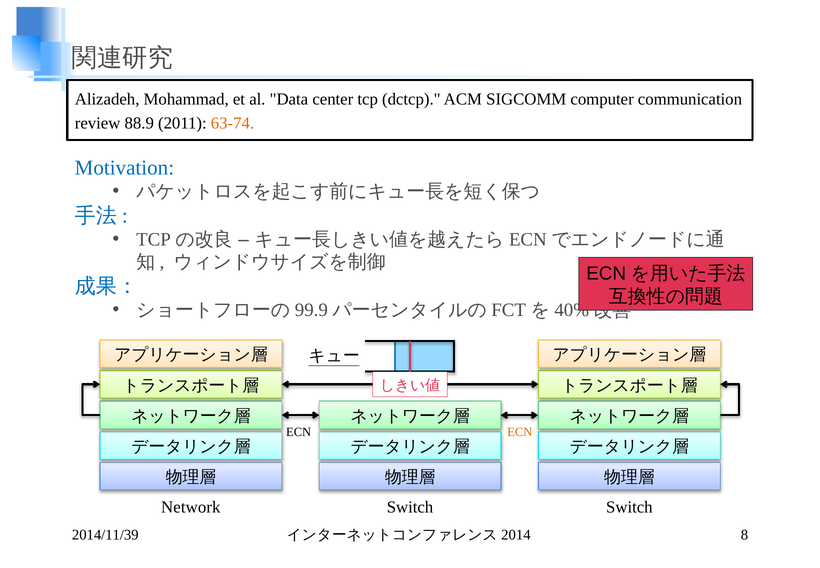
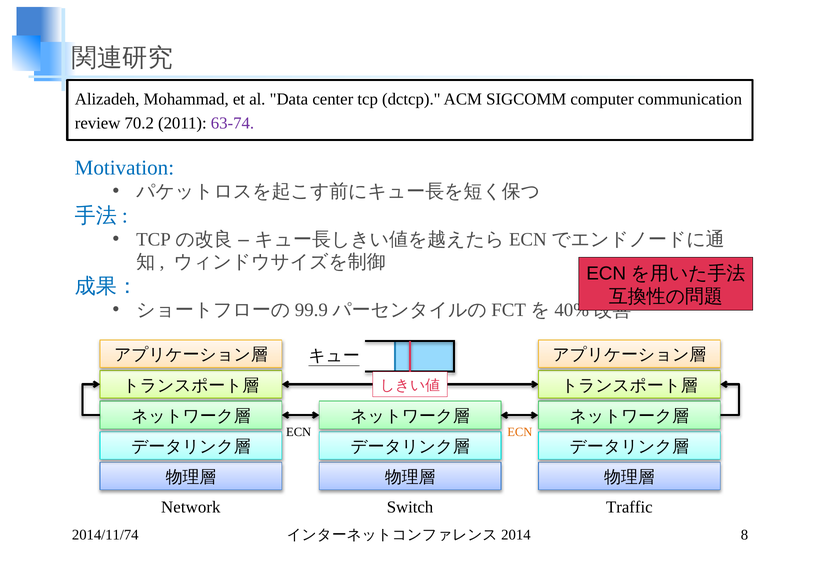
88.9: 88.9 -> 70.2 (139, 123)
63-74 colour: orange -> purple (233, 123)
Switch Switch: Switch -> Traffic (629, 507)
2014/11/39: 2014/11/39 -> 2014/11/74 (105, 534)
